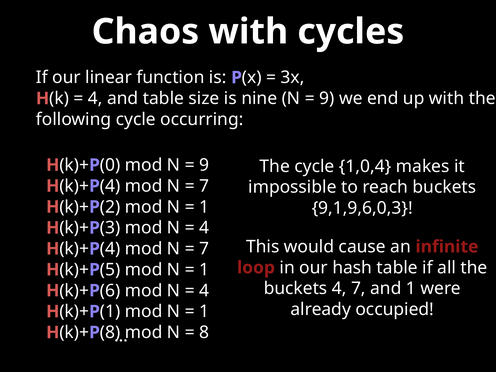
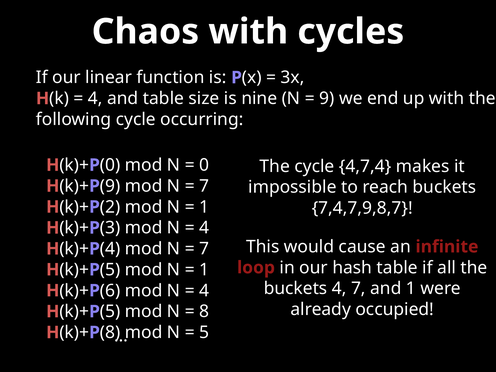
1,0,4: 1,0,4 -> 4,7,4 (365, 166)
9: 9 -> 0 (204, 165)
4: 4 -> 9 (110, 186)
9,1,9,6,0,3: 9,1,9,6,0,3 -> 7,4,7,9,8,7 (362, 208)
1: 1 -> 5 (110, 312)
1: 1 -> 8 (204, 312)
8: 8 -> 5 (204, 332)
